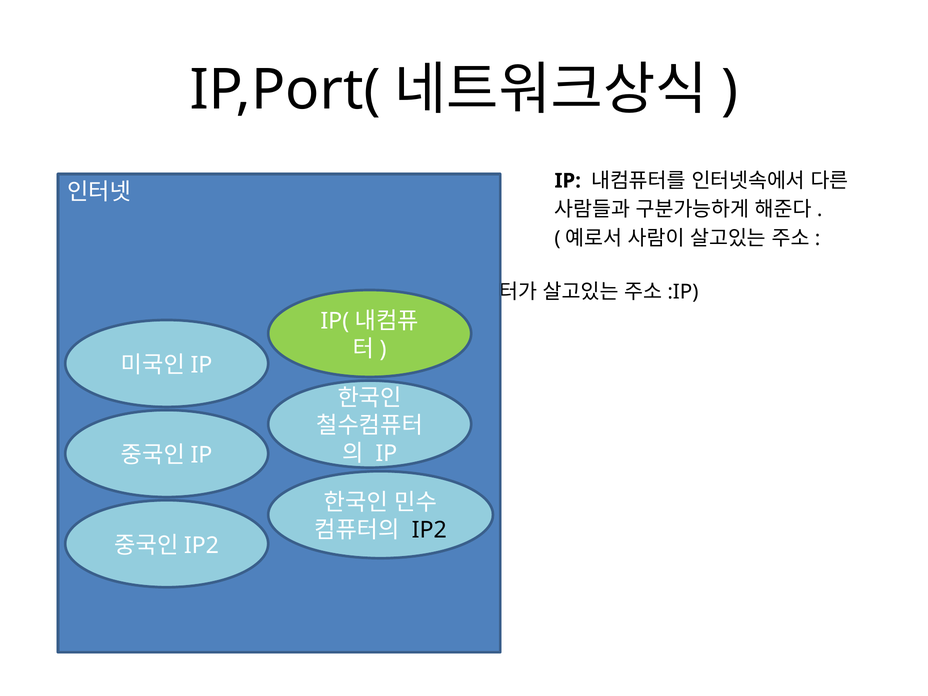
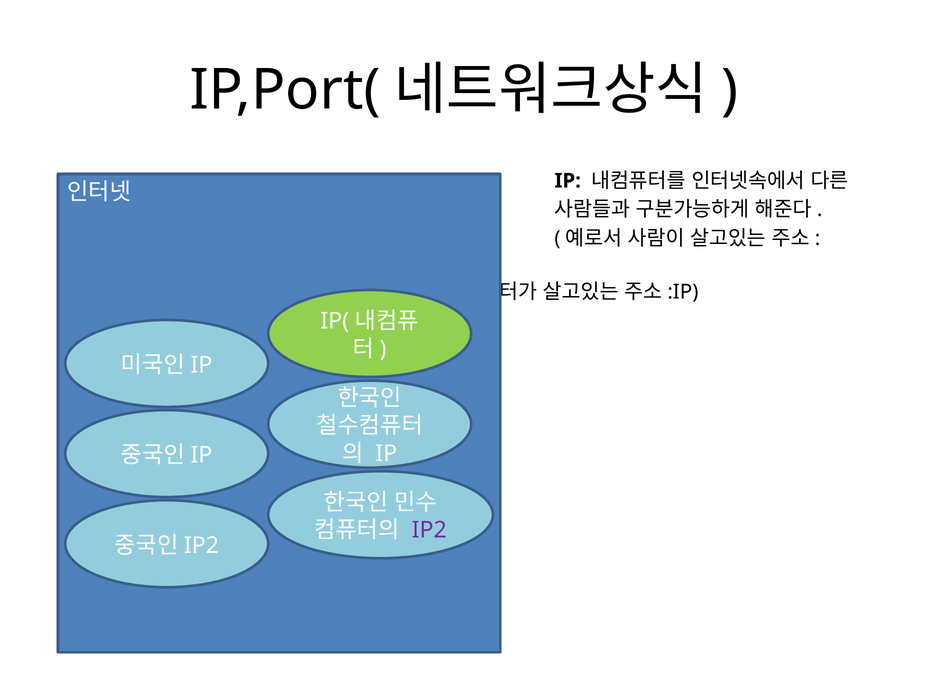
IP2 colour: black -> purple (429, 530)
